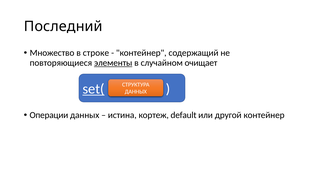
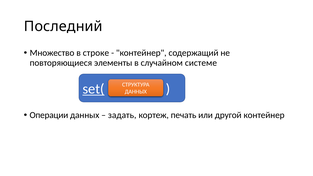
элементы underline: present -> none (113, 63)
очищает: очищает -> системе (201, 63)
истина: истина -> задать (122, 115)
default: default -> печать (184, 115)
